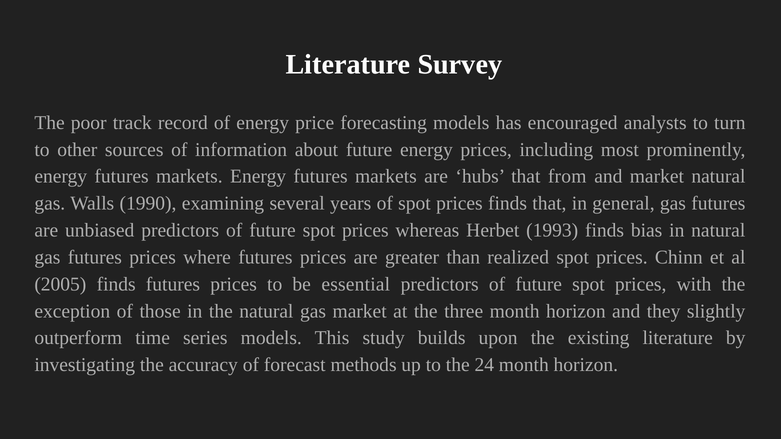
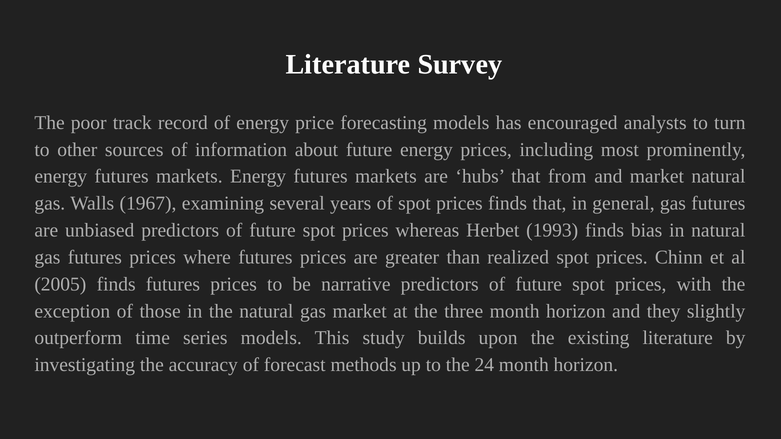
1990: 1990 -> 1967 (148, 204)
essential: essential -> narrative (356, 284)
